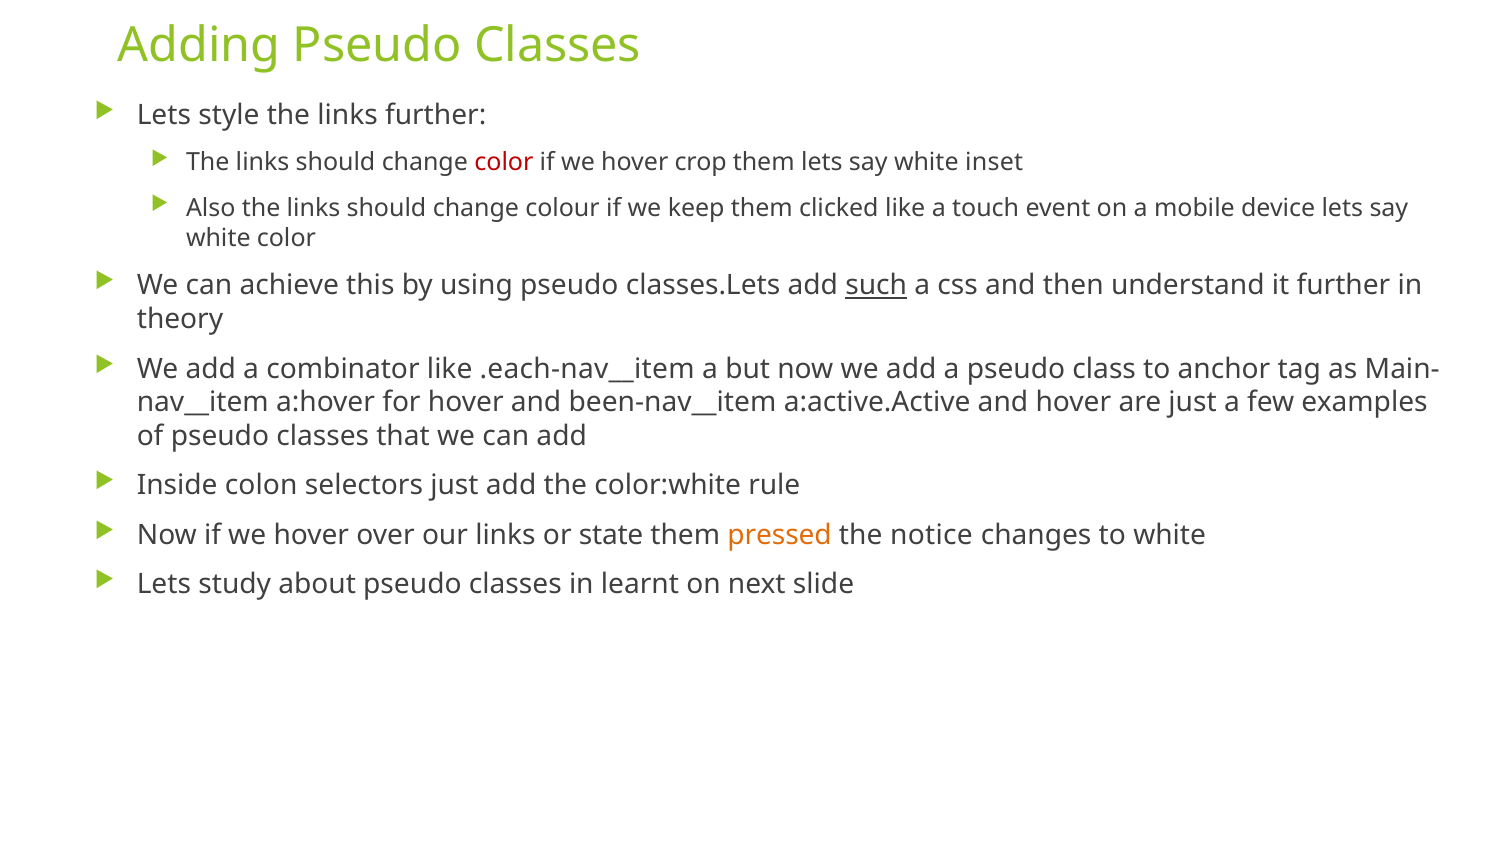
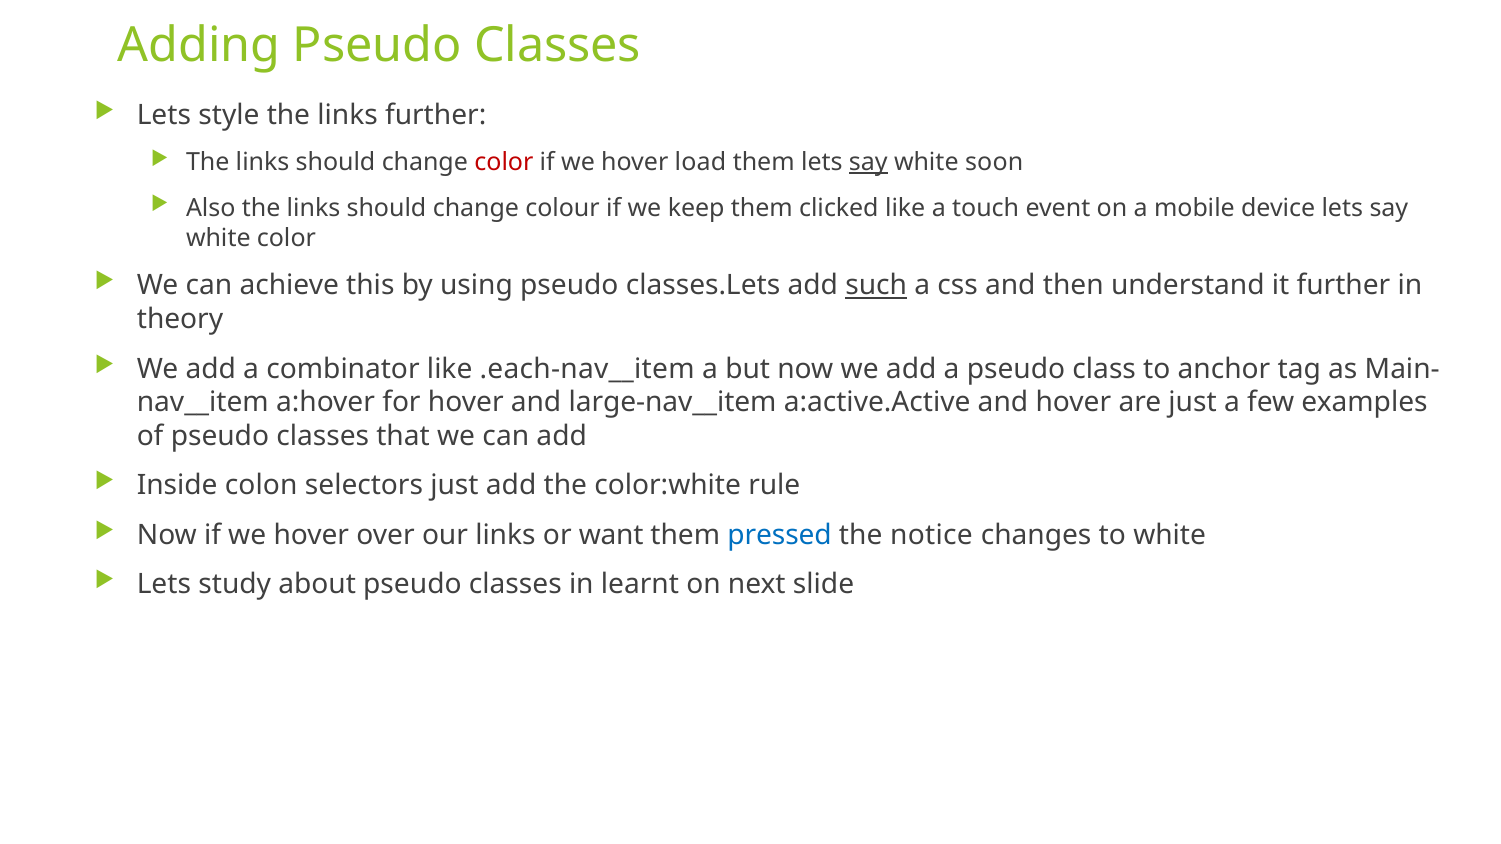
crop: crop -> load (700, 162)
say underline: none -> present (868, 162)
inset: inset -> soon (994, 162)
been-nav__item: been-nav__item -> large-nav__item (673, 403)
state: state -> want (611, 535)
pressed colour: orange -> blue (780, 535)
